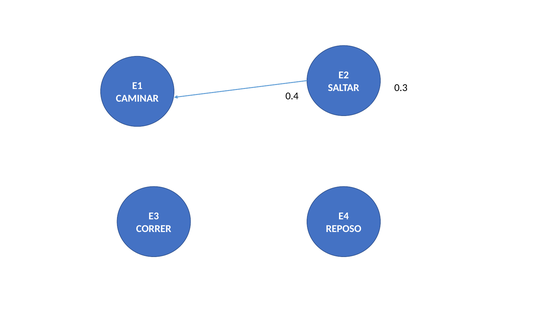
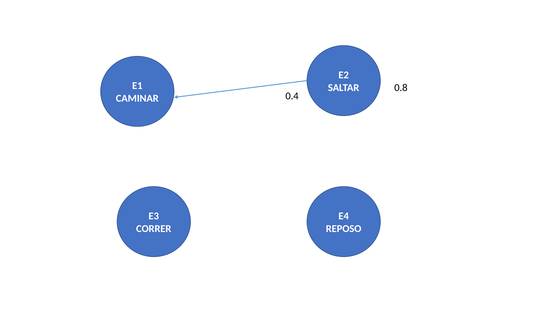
0.3: 0.3 -> 0.8 (401, 88)
